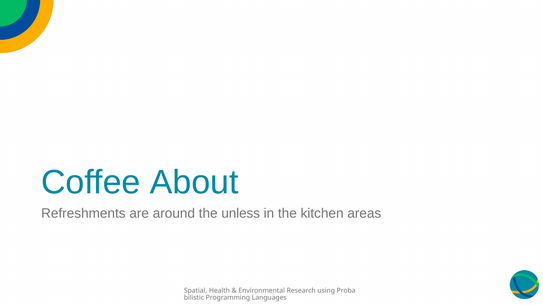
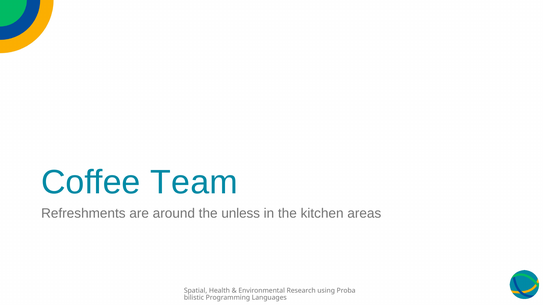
About: About -> Team (194, 183)
